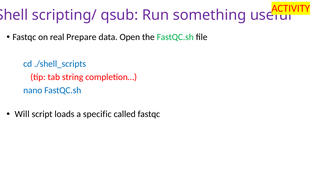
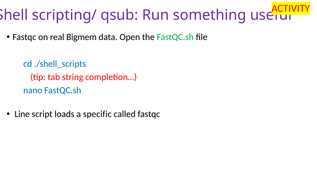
Prepare: Prepare -> Bigmem (81, 37)
Will: Will -> Line (22, 114)
